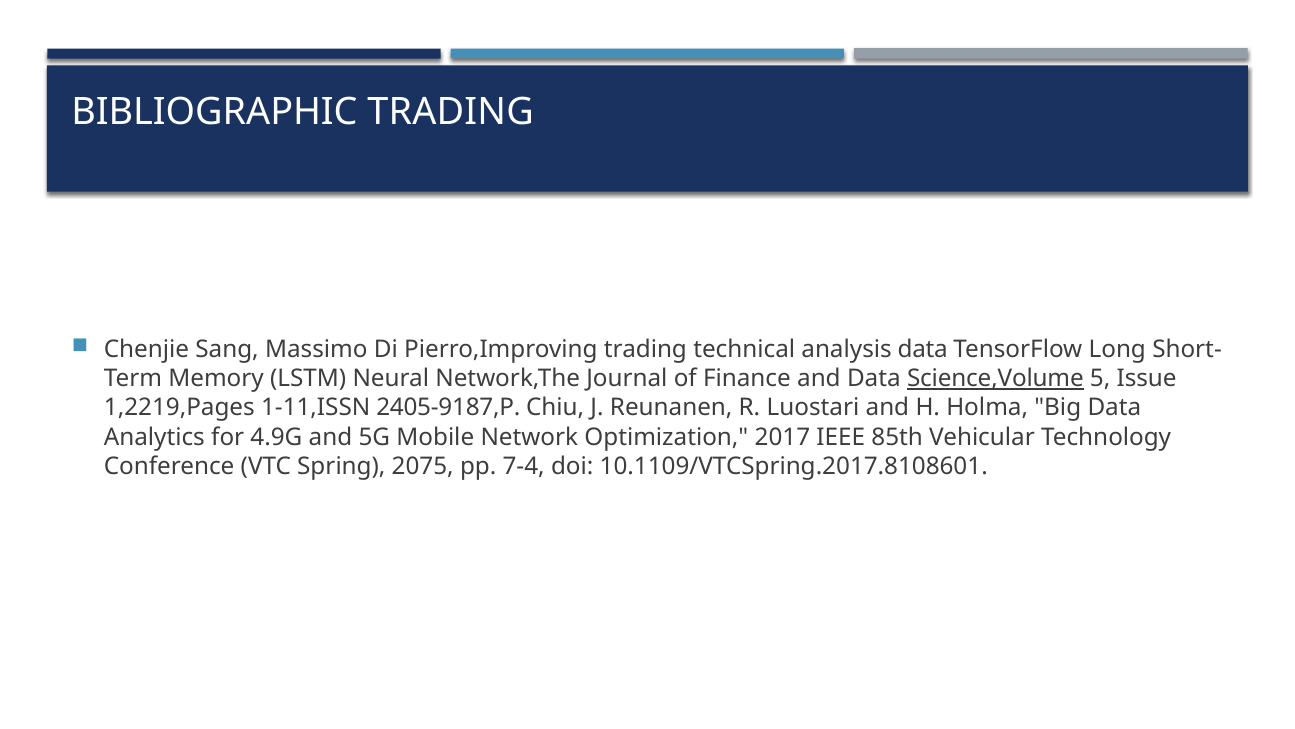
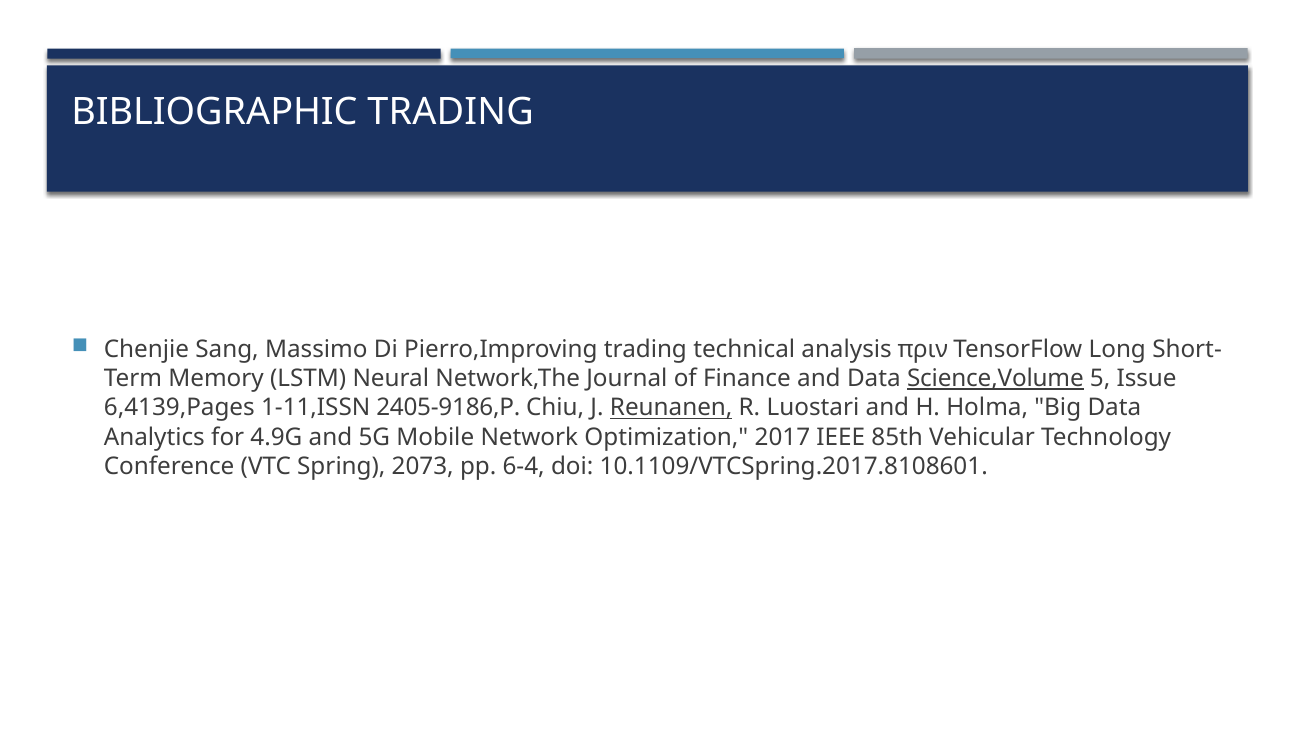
analysis data: data -> πριν (923, 349)
1,2219,Pages: 1,2219,Pages -> 6,4139,Pages (179, 408)
2405-9187,P: 2405-9187,P -> 2405-9186,P (448, 408)
Reunanen underline: none -> present (671, 408)
2075: 2075 -> 2073 (423, 466)
7-4: 7-4 -> 6-4 (524, 466)
